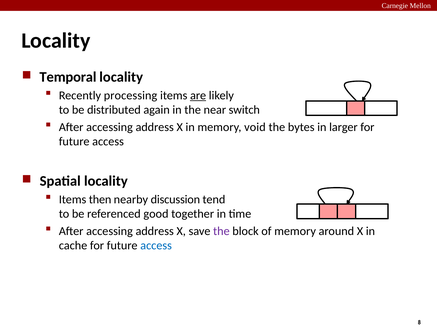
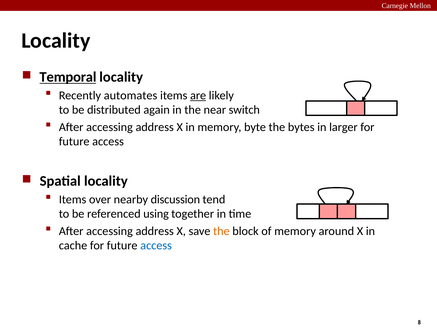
Temporal underline: none -> present (68, 77)
processing: processing -> automates (131, 95)
void: void -> byte (255, 127)
then: then -> over (100, 199)
good: good -> using (156, 214)
the colour: purple -> orange (221, 231)
